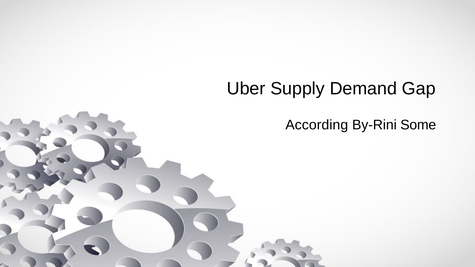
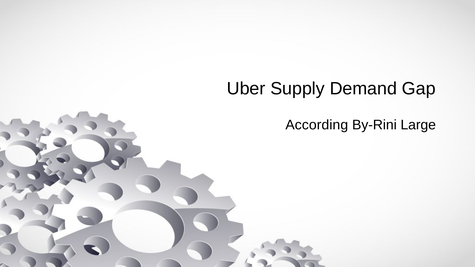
Some: Some -> Large (418, 125)
